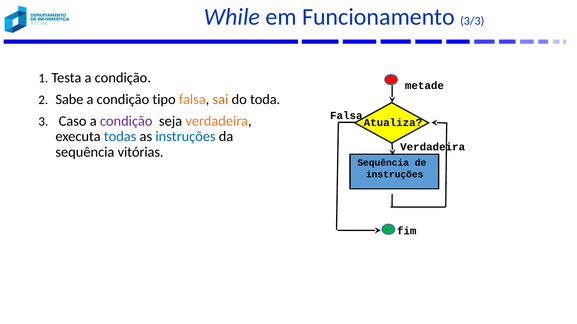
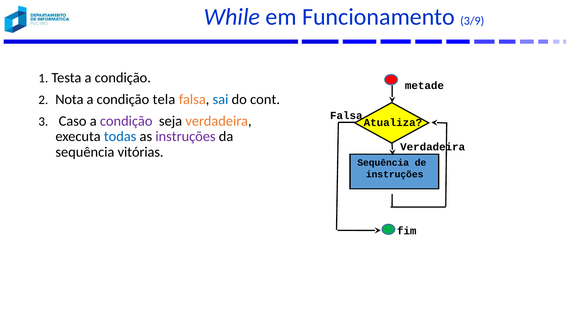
3/3: 3/3 -> 3/9 (472, 21)
Sabe: Sabe -> Nota (69, 100)
tipo: tipo -> tela (164, 100)
sai colour: orange -> blue (220, 100)
toda: toda -> cont (265, 100)
instruções colour: blue -> purple (185, 137)
